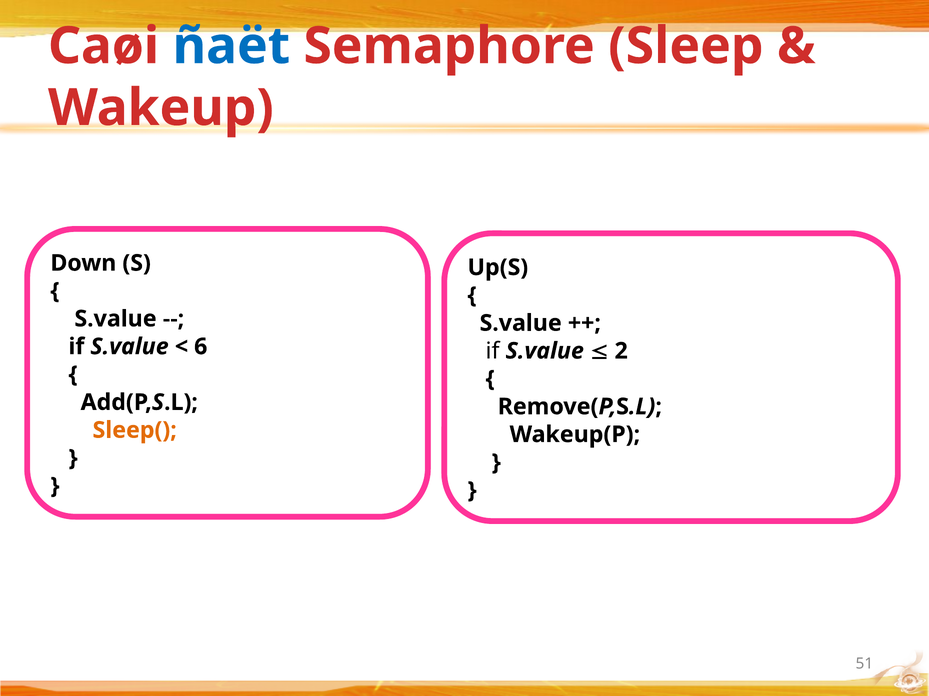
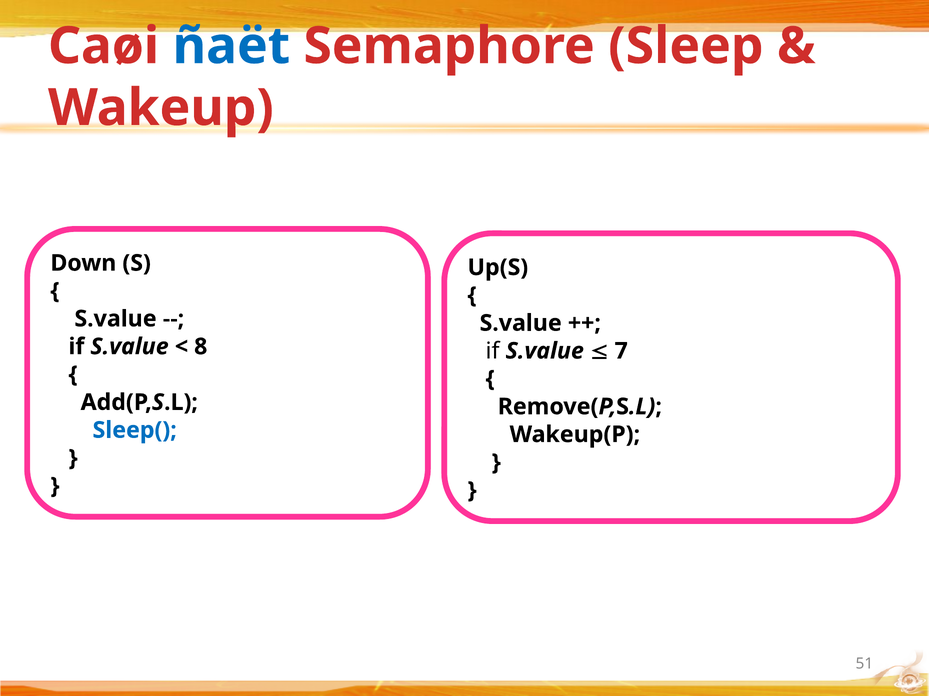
6: 6 -> 8 (201, 347)
2: 2 -> 7 (621, 351)
Sleep( colour: orange -> blue (135, 431)
